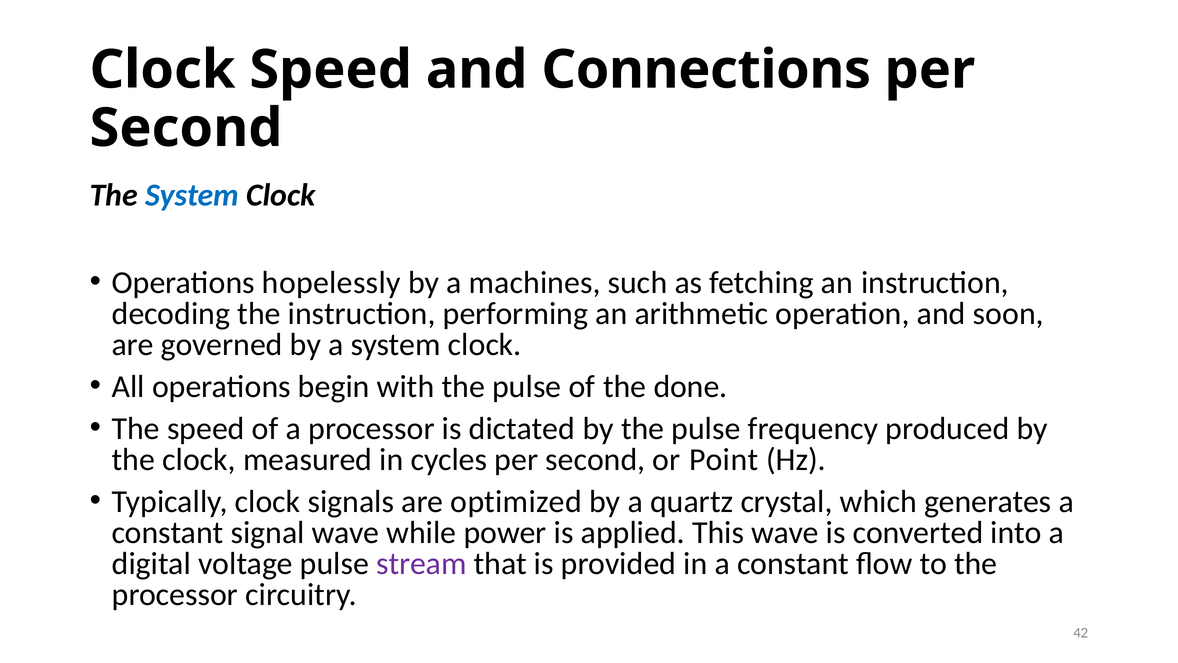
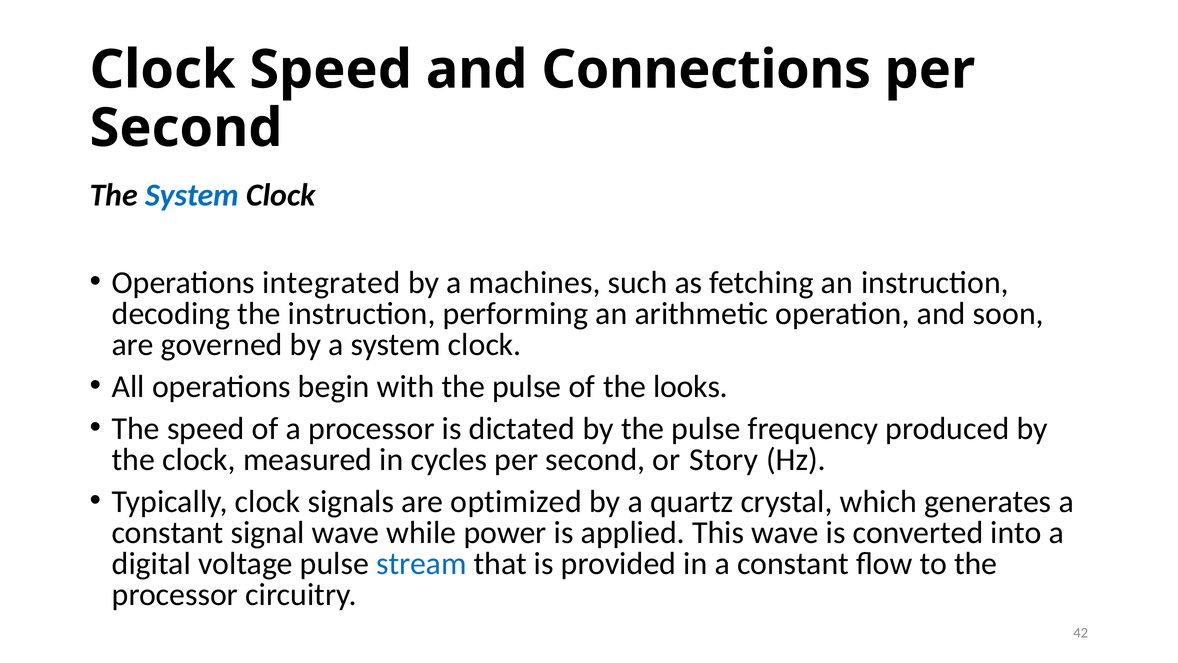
hopelessly: hopelessly -> integrated (331, 282)
done: done -> looks (691, 386)
Point: Point -> Story (724, 459)
stream colour: purple -> blue (421, 564)
